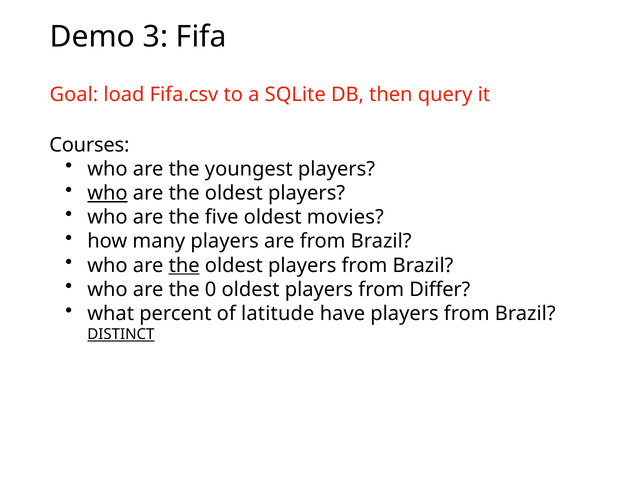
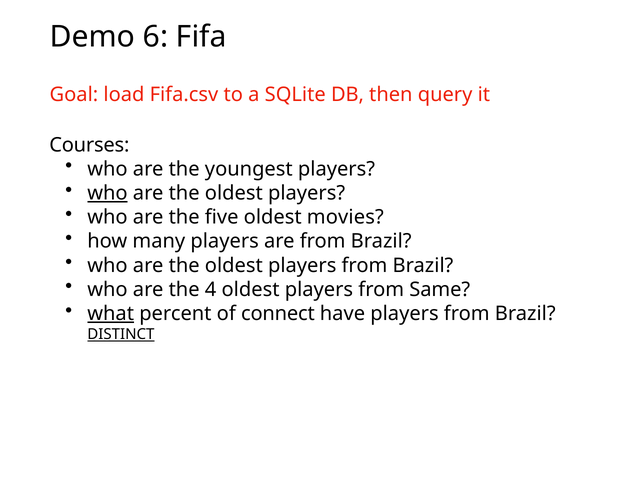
3: 3 -> 6 (155, 37)
the underline: present -> none (184, 266)
0: 0 -> 4 (211, 290)
Differ: Differ -> Same (440, 290)
what underline: none -> present (111, 314)
latitude: latitude -> connect (278, 314)
